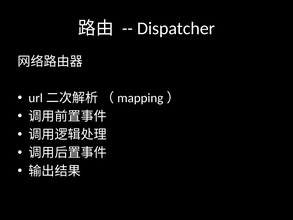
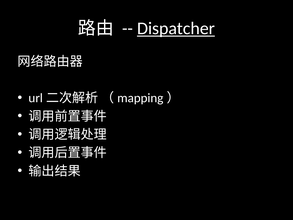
Dispatcher underline: none -> present (176, 28)
